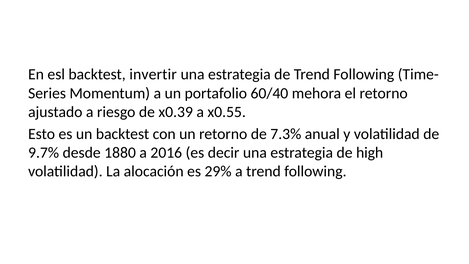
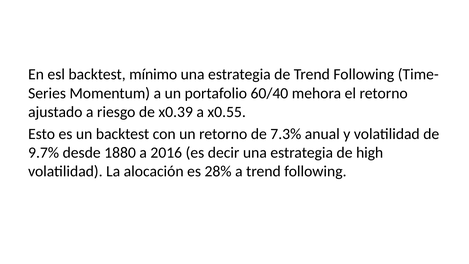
invertir: invertir -> mínimo (153, 74)
29%: 29% -> 28% (218, 171)
